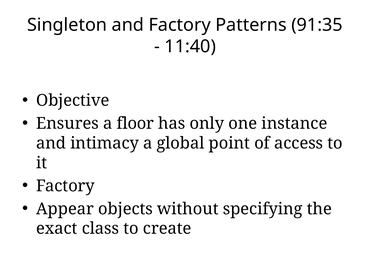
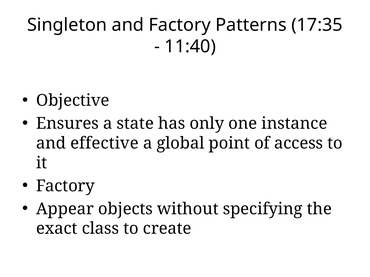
91:35: 91:35 -> 17:35 (317, 25)
floor: floor -> state (135, 124)
intimacy: intimacy -> effective (104, 143)
